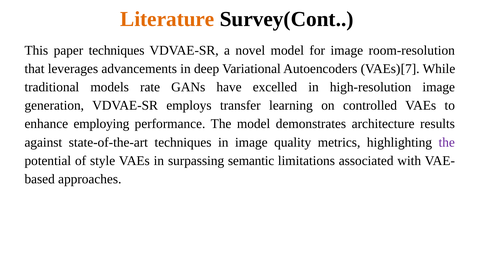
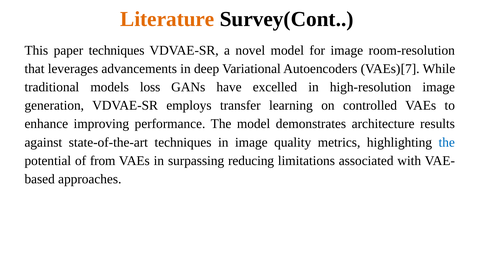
rate: rate -> loss (150, 87)
employing: employing -> improving (101, 124)
the colour: purple -> blue (447, 142)
style: style -> from (103, 160)
semantic: semantic -> reducing (251, 160)
